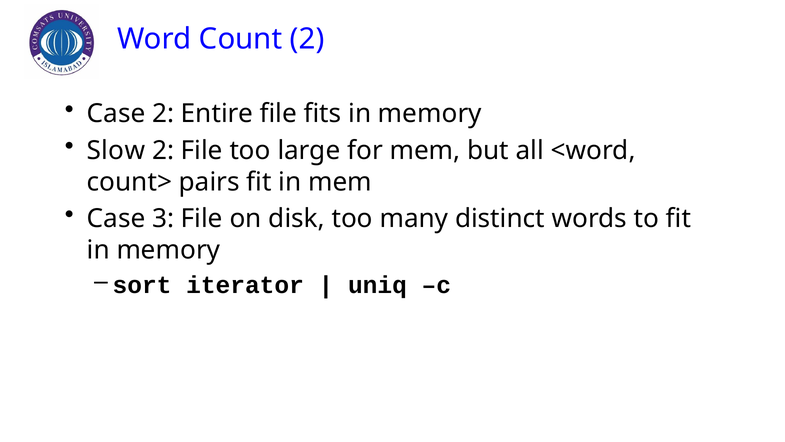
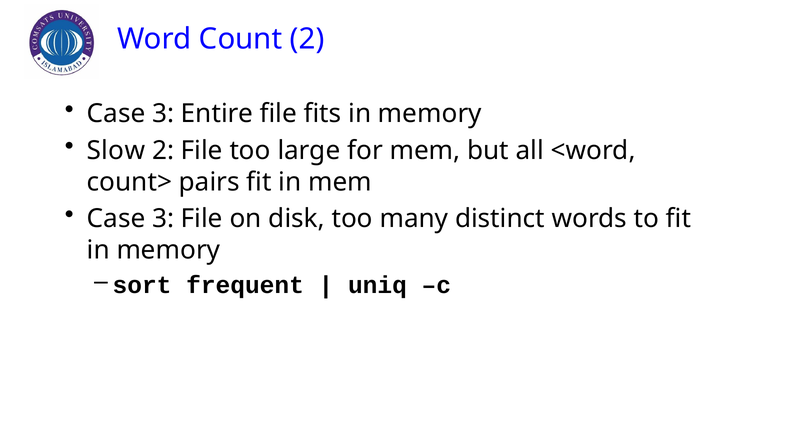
2: 2 -> 3 (163, 114)
iterator: iterator -> frequent (245, 285)
